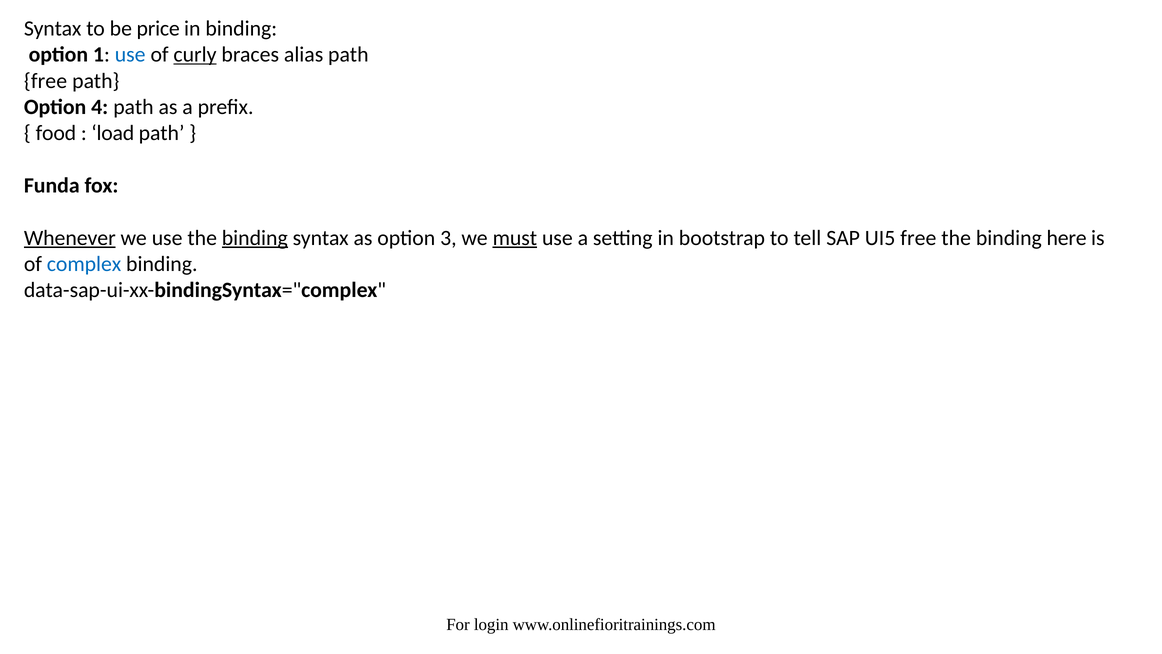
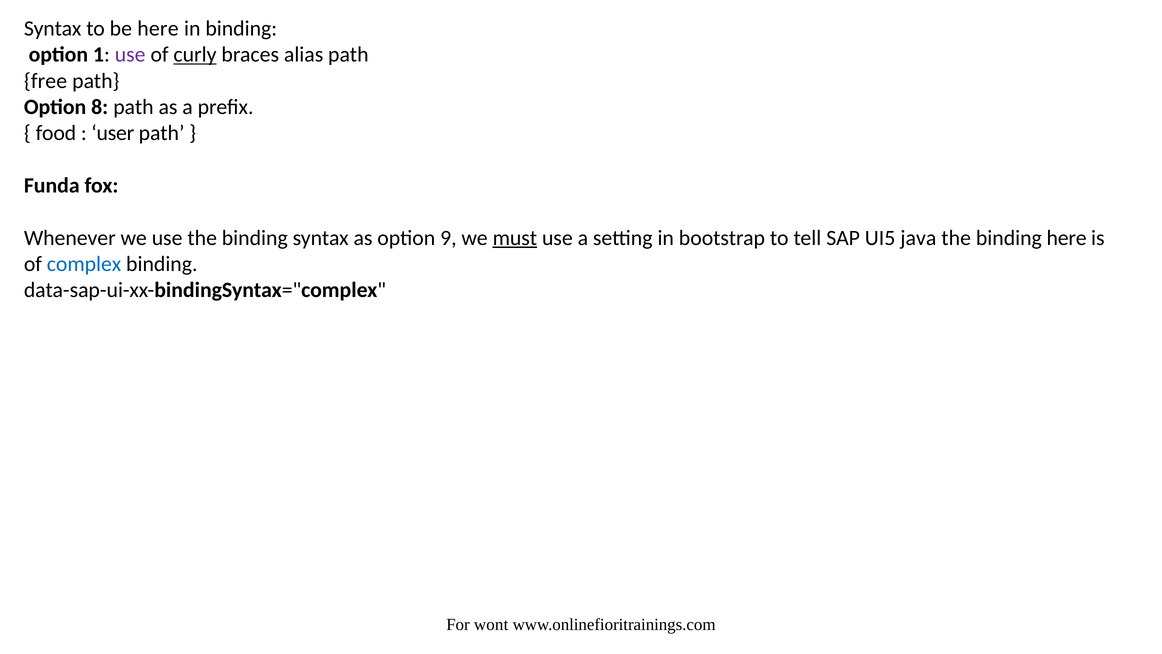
be price: price -> here (158, 29)
use colour: blue -> purple (130, 55)
4: 4 -> 8 (100, 107)
load: load -> user (113, 133)
Whenever underline: present -> none (70, 238)
binding underline: present -> none (255, 238)
3: 3 -> 9 (448, 238)
UI5 free: free -> java (918, 238)
login: login -> wont (491, 624)
